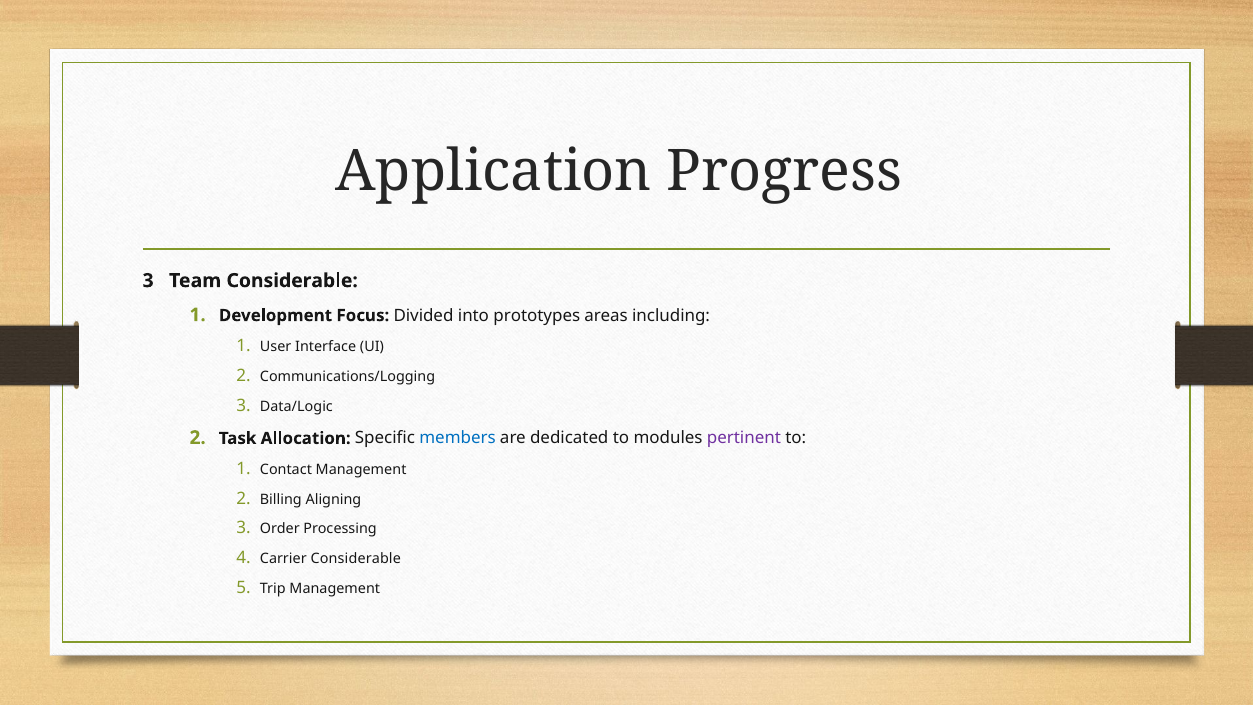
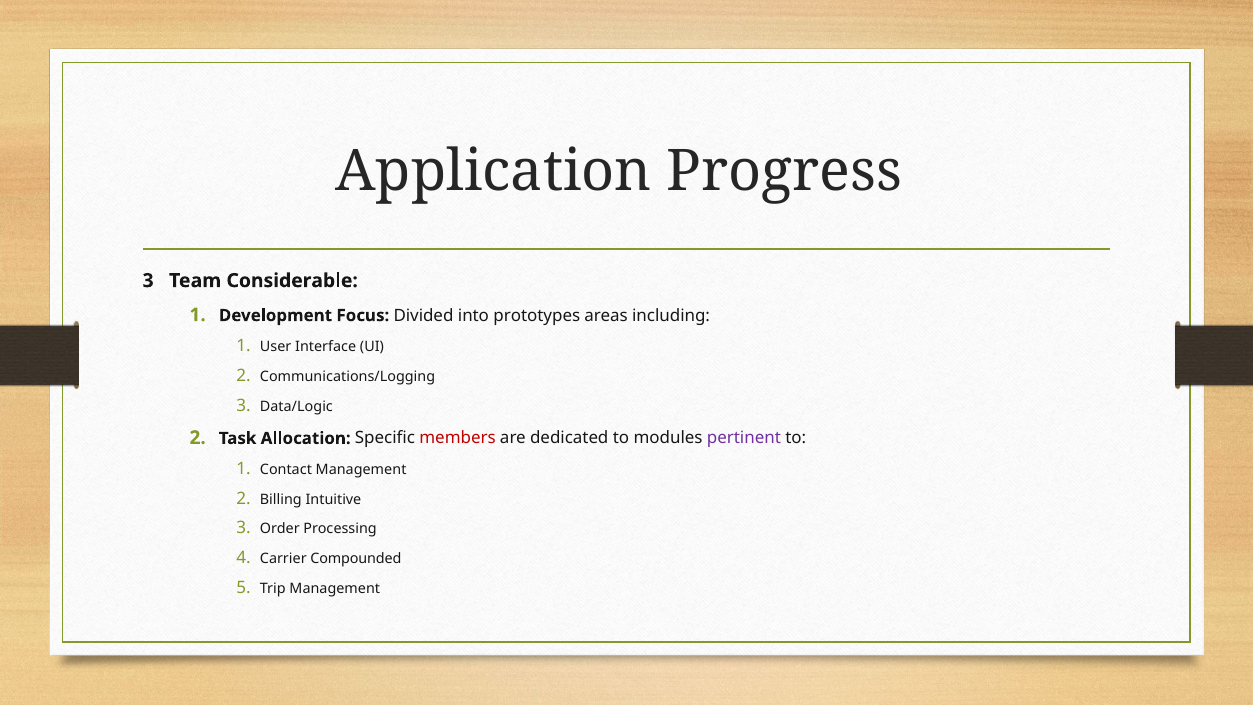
members colour: blue -> red (458, 438)
Aligning: Aligning -> Intuitive (333, 499)
Carrier Considerable: Considerable -> Compounded (356, 559)
